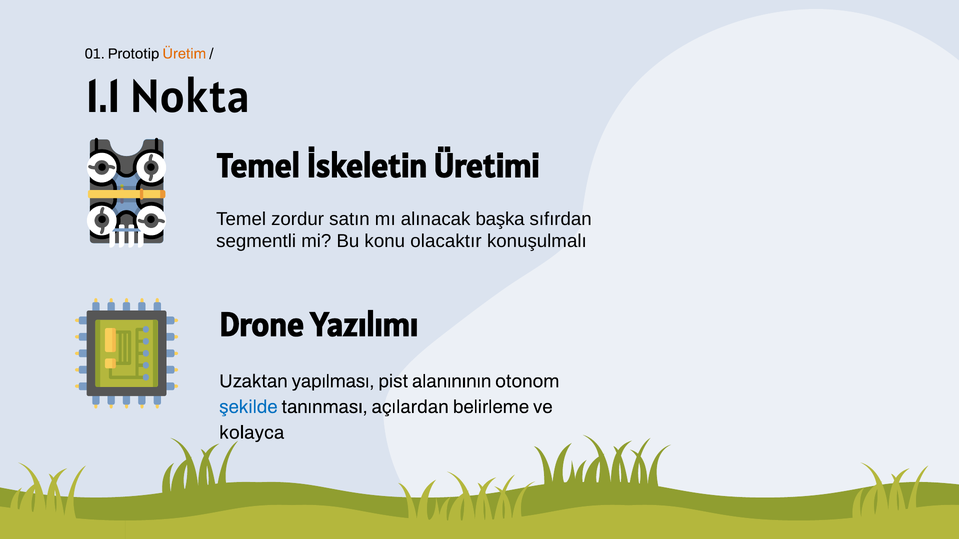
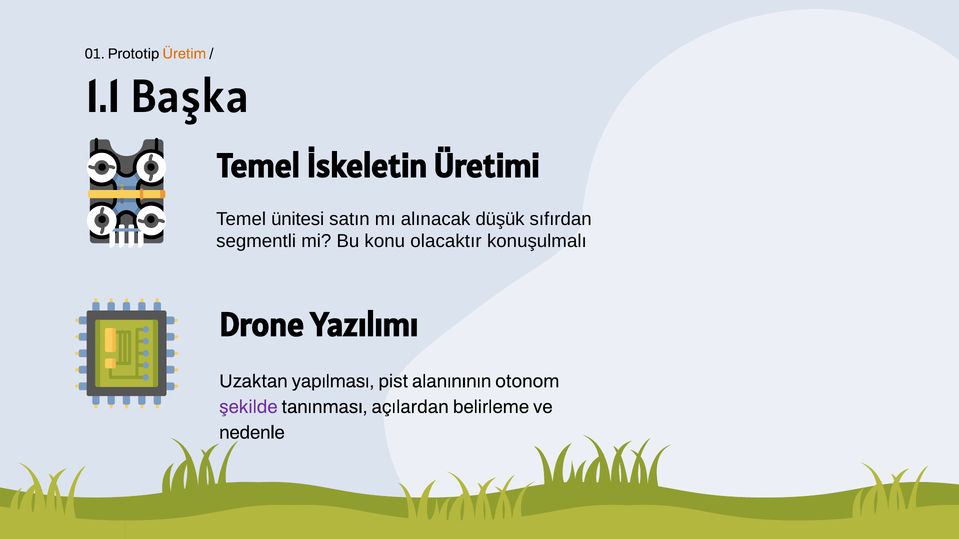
Nokta: Nokta -> Başka (190, 97)
zordur: zordur -> ünitesi (298, 219)
başka: başka -> düşük (500, 219)
şekilde colour: blue -> purple (248, 407)
kolayca: kolayca -> nedenle (252, 433)
